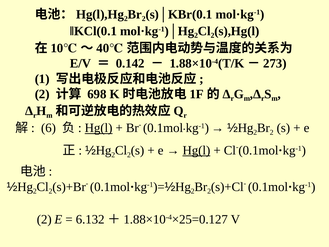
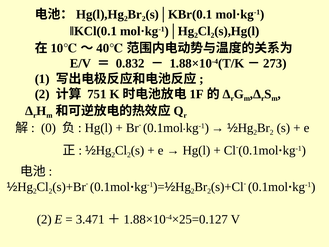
0.142: 0.142 -> 0.832 (130, 63)
698: 698 -> 751 (97, 94)
6: 6 -> 0 (48, 128)
Hg(l underline: present -> none (99, 128)
Hg(l underline: present -> none (196, 150)
6.132: 6.132 -> 3.471 (90, 219)
